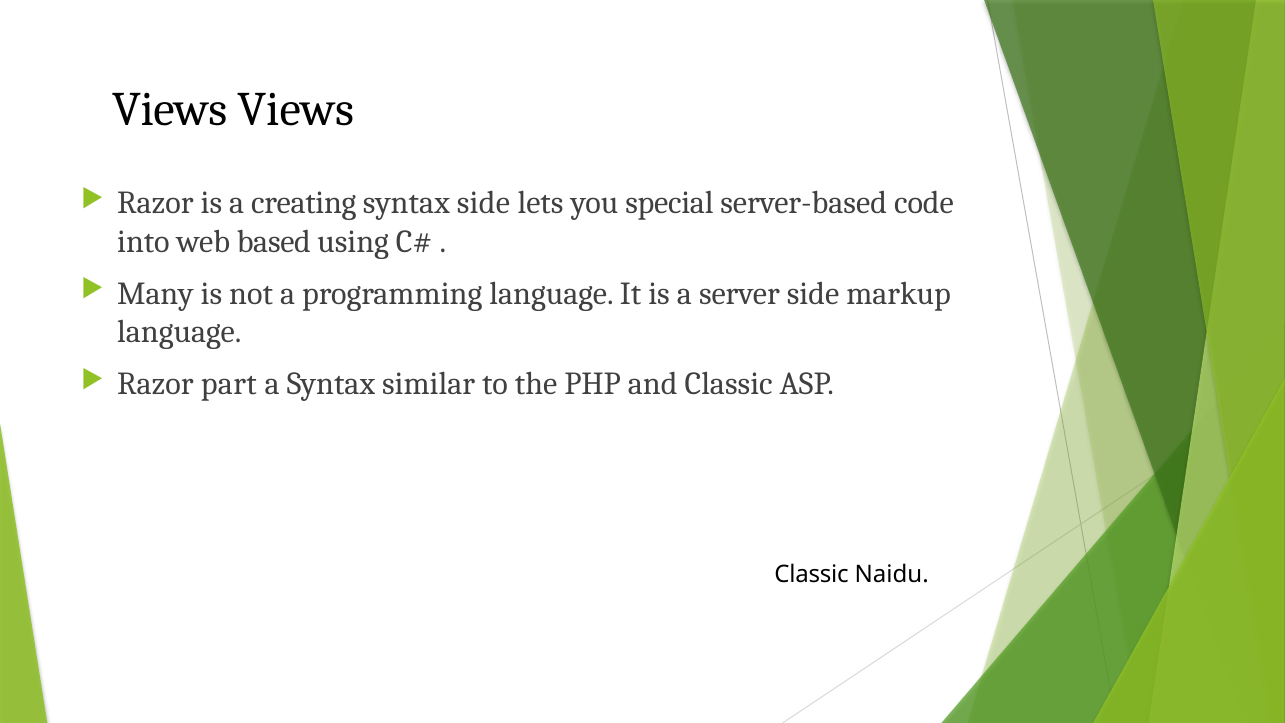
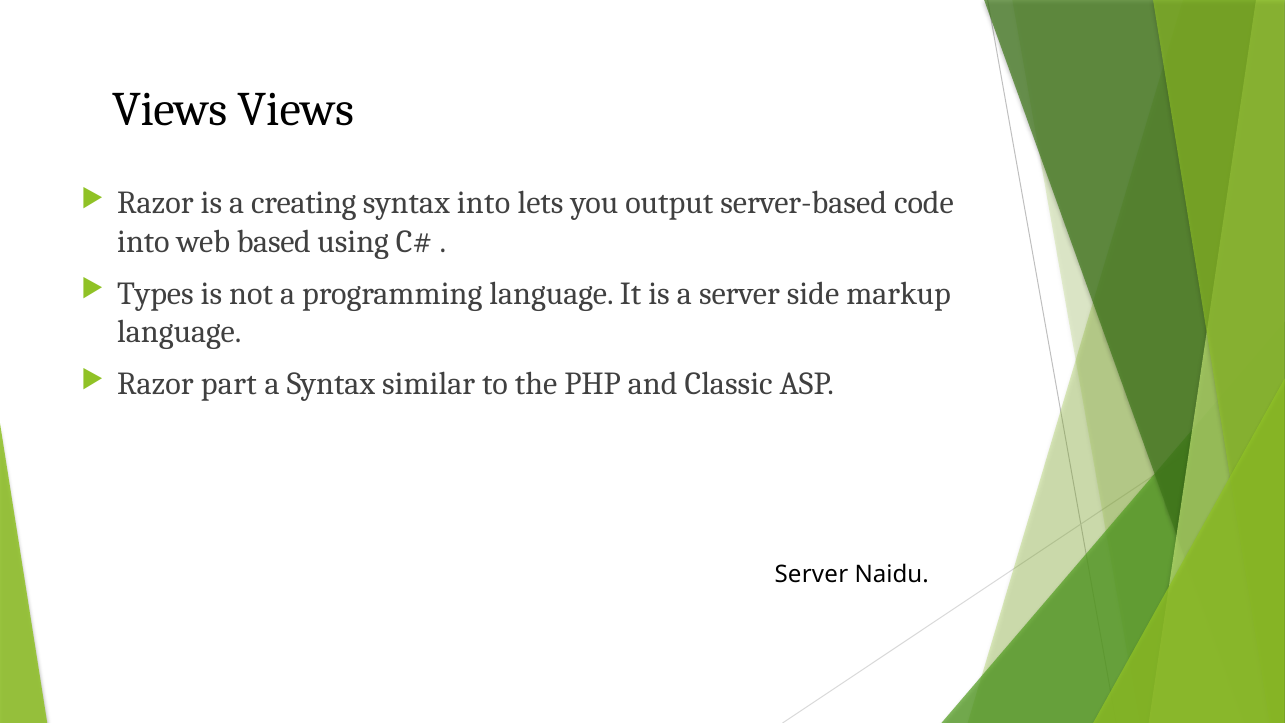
syntax side: side -> into (484, 203)
special: special -> output (669, 203)
Many: Many -> Types (155, 294)
Classic: Classic -> Server (811, 574)
